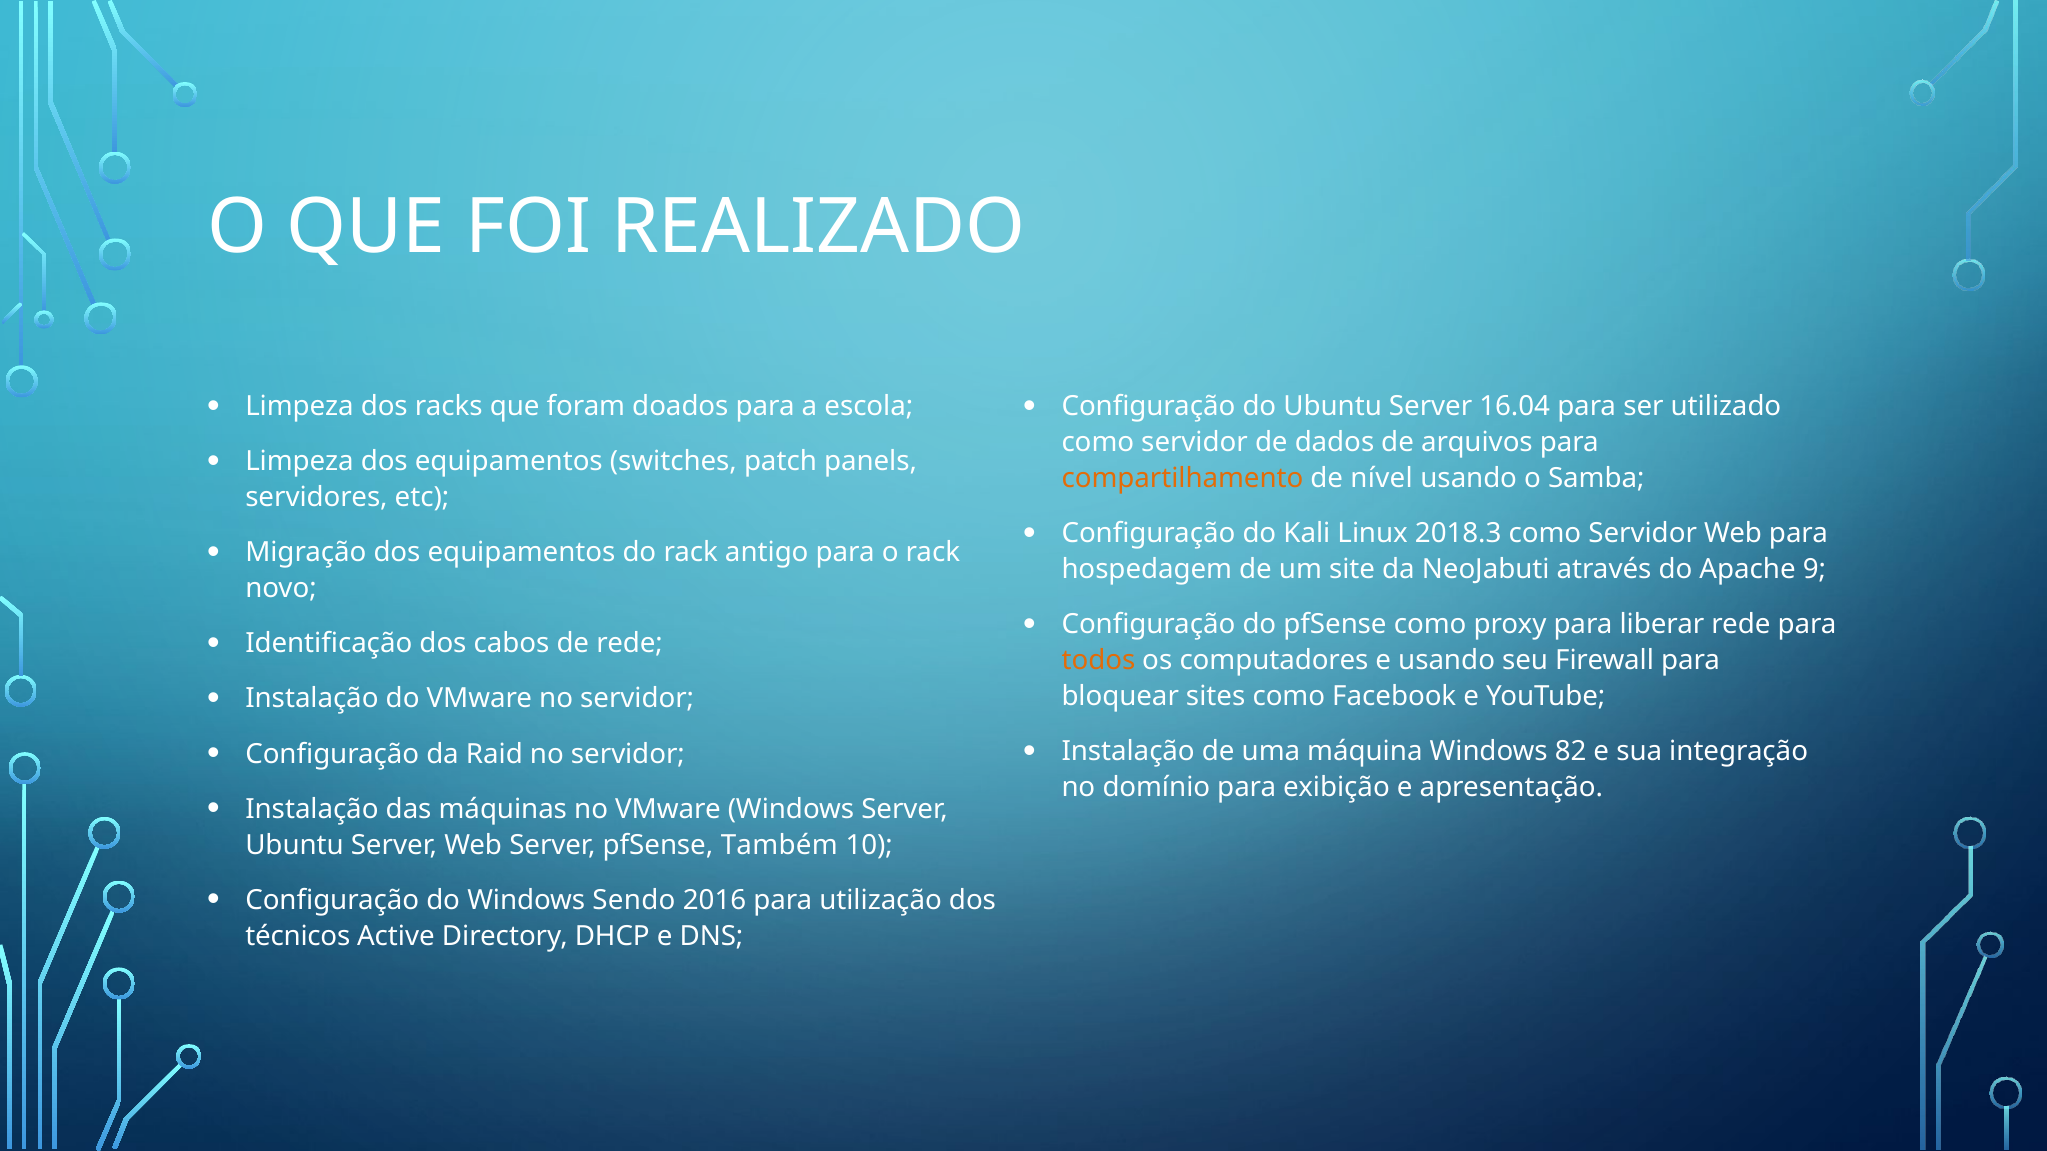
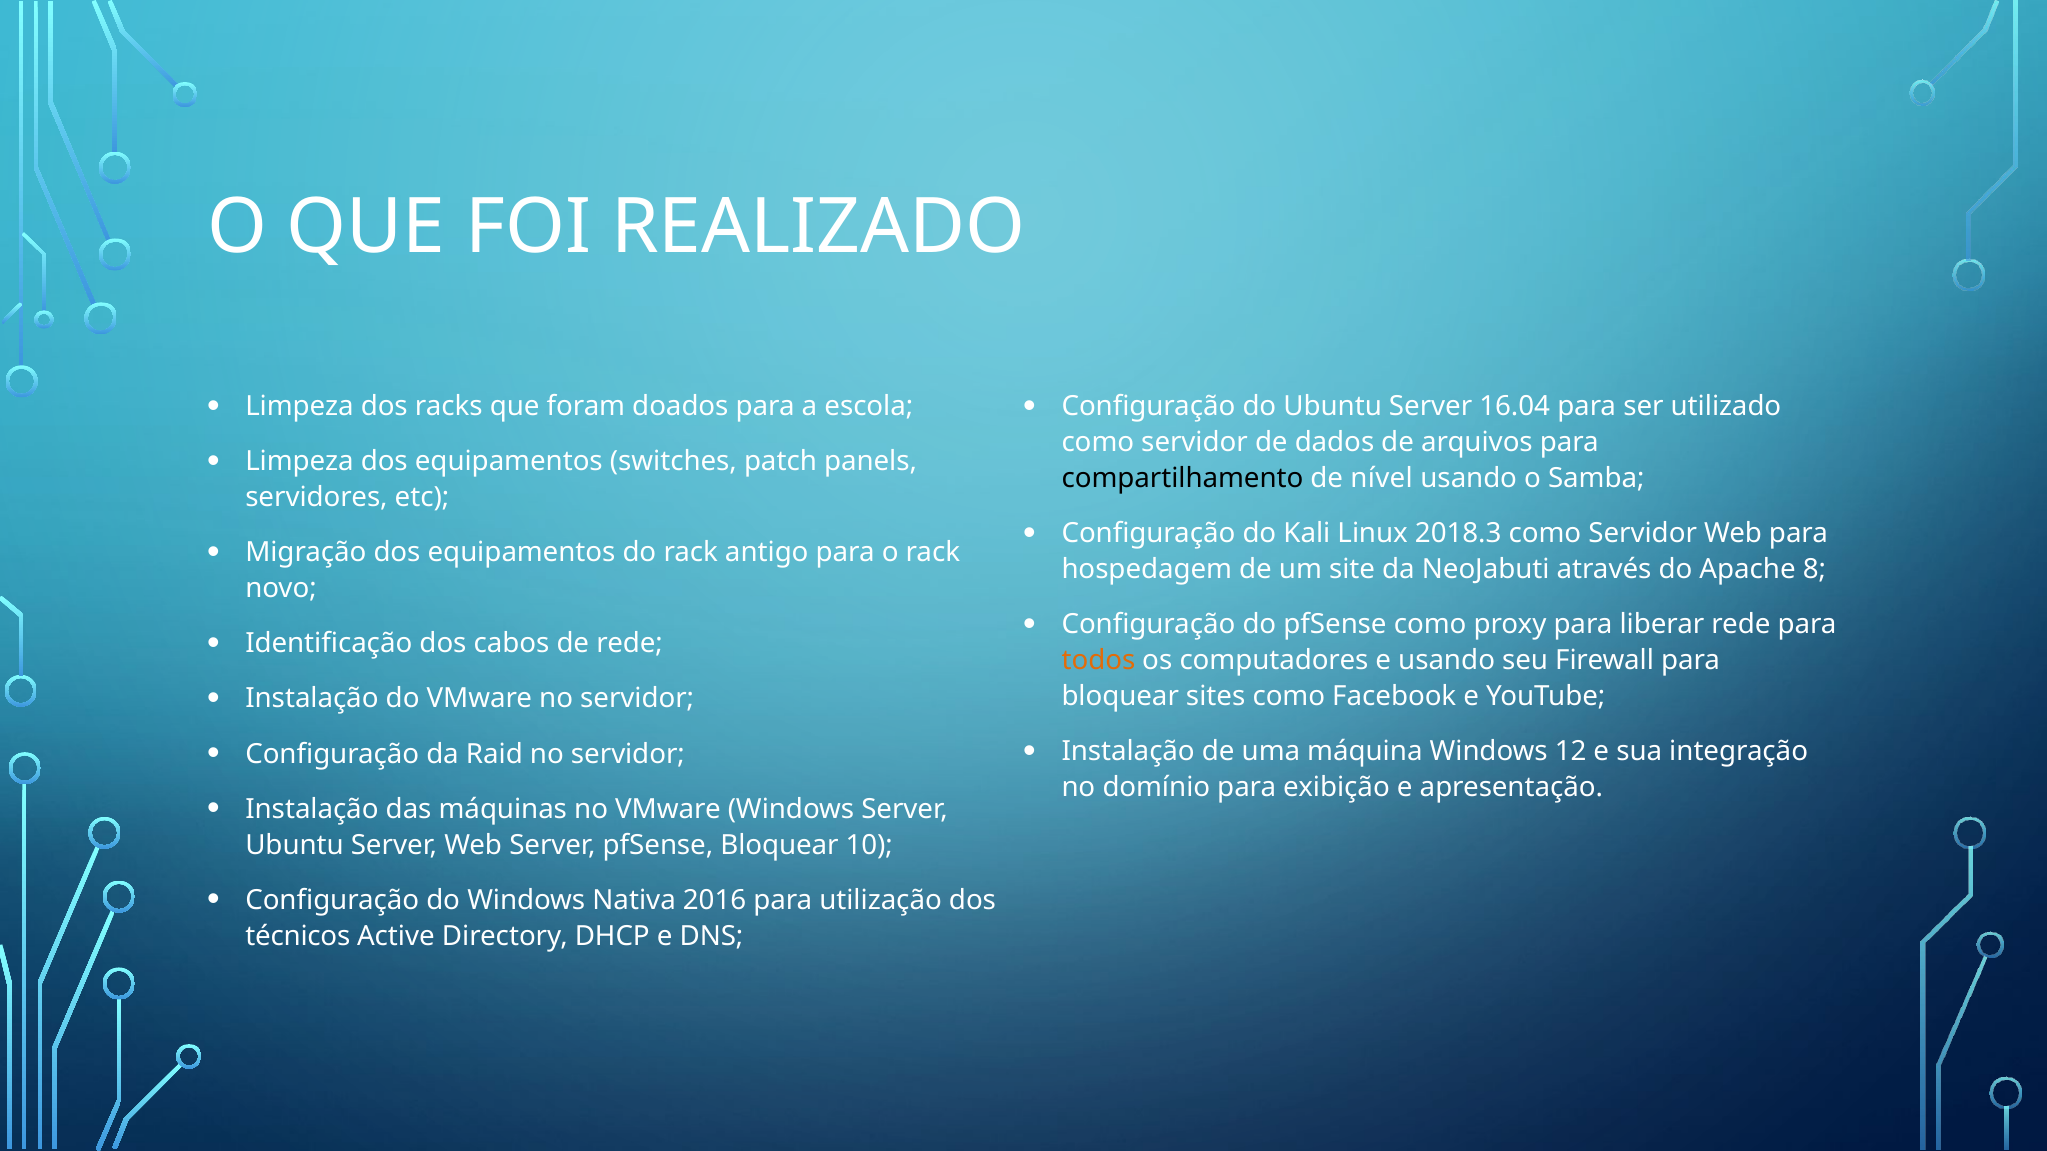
compartilhamento colour: orange -> black (1183, 479)
9: 9 -> 8 (1814, 570)
82: 82 -> 12 (1571, 752)
pfSense Também: Também -> Bloquear (779, 845)
Sendo: Sendo -> Nativa (634, 900)
